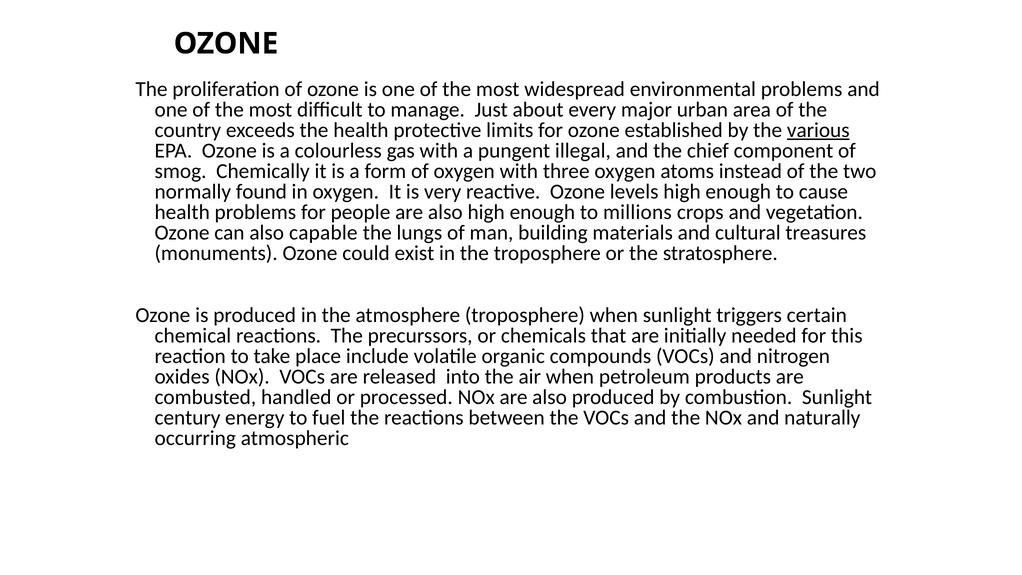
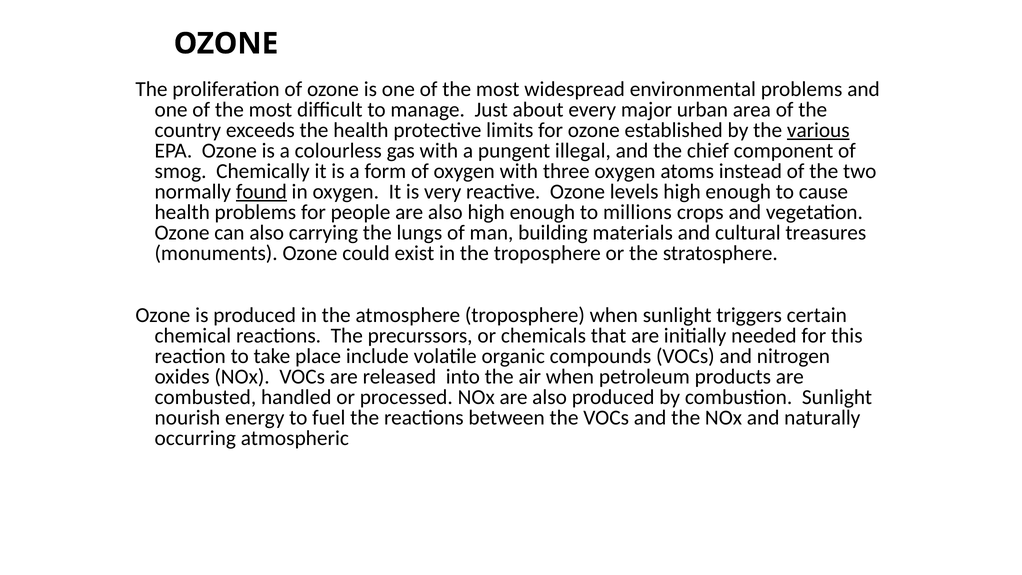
found underline: none -> present (261, 192)
capable: capable -> carrying (323, 232)
century: century -> nourish (187, 417)
